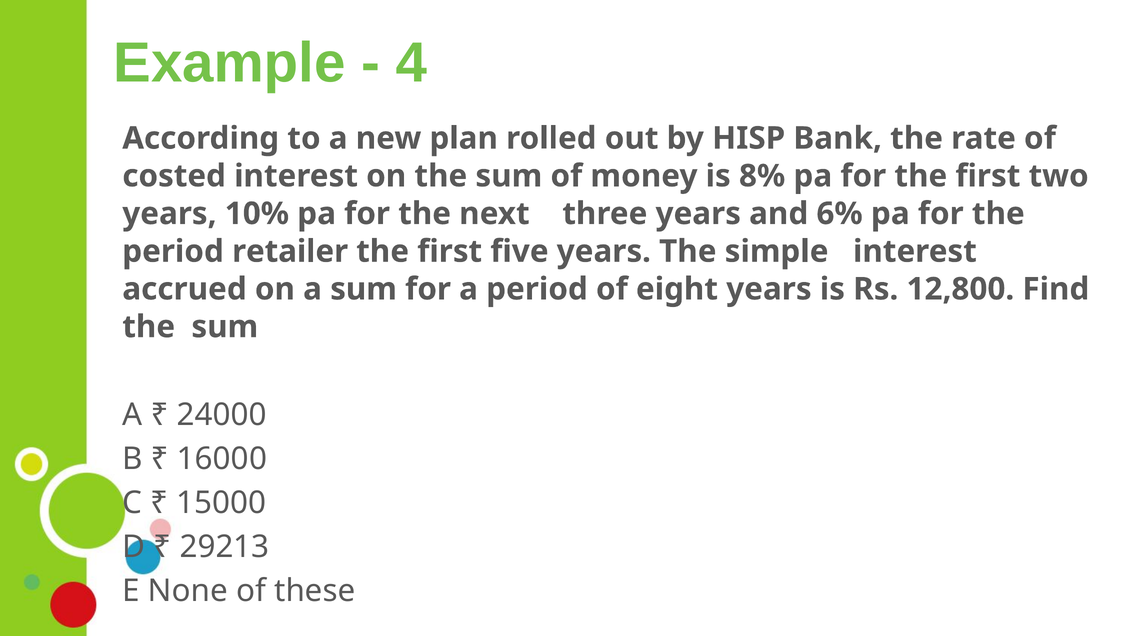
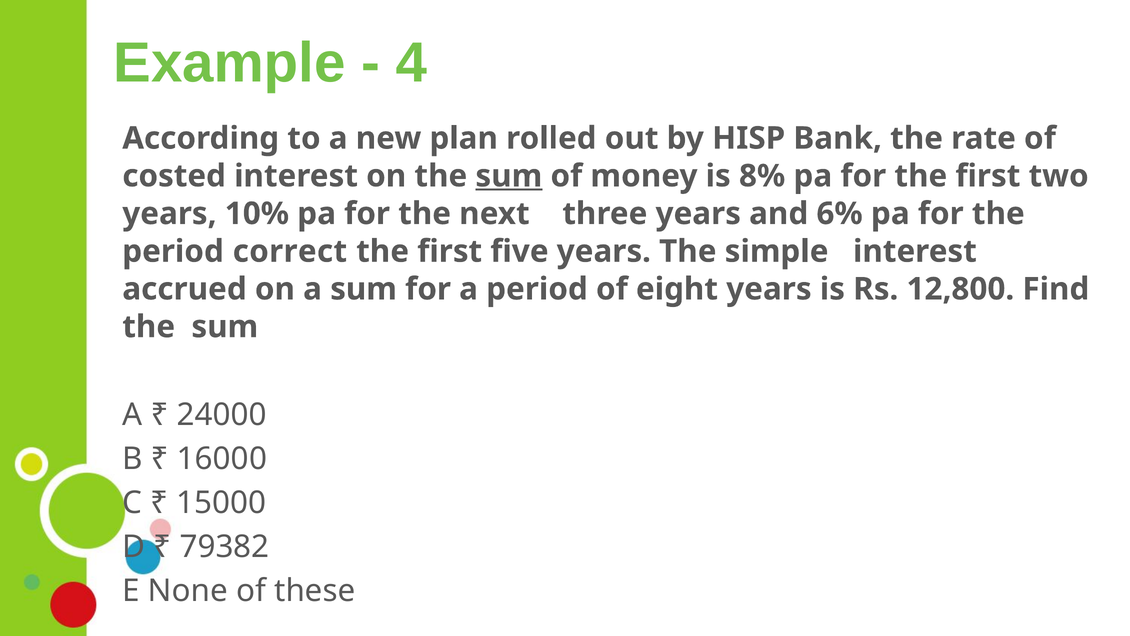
sum underline: none -> present (509, 176)
retailer: retailer -> correct (290, 251)
29213: 29213 -> 79382 (224, 546)
